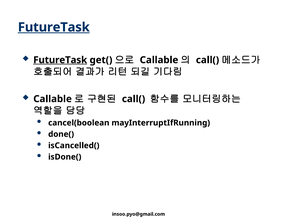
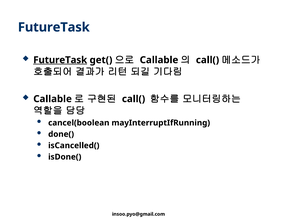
FutureTask underline: present -> none (54, 27)
